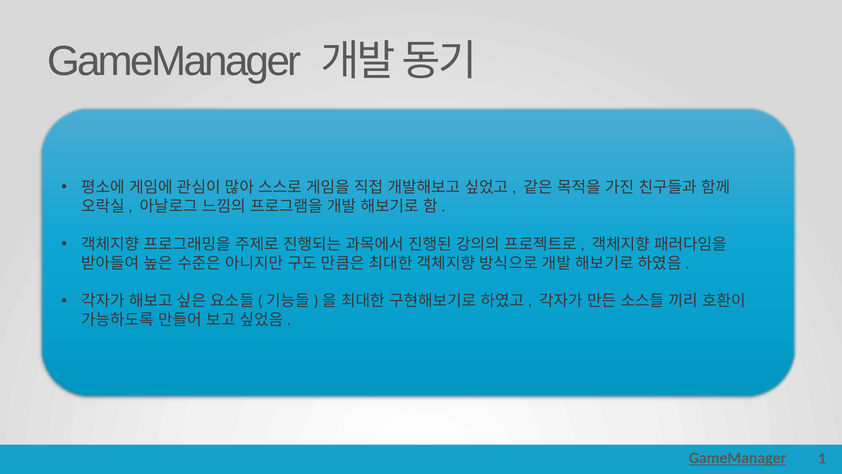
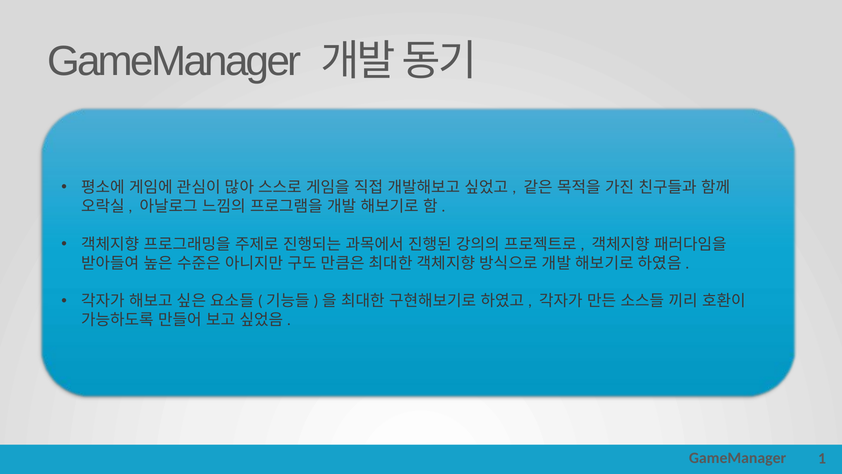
GameManager underline: present -> none (738, 458)
